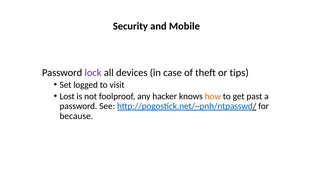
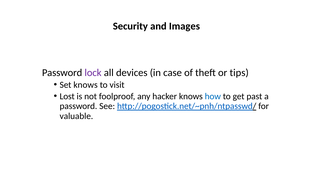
Mobile: Mobile -> Images (184, 26)
Set logged: logged -> knows (86, 85)
how colour: orange -> blue (213, 96)
because: because -> valuable (76, 116)
